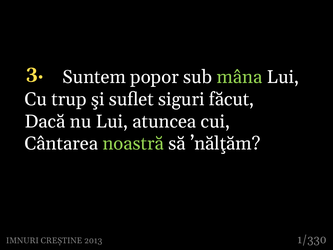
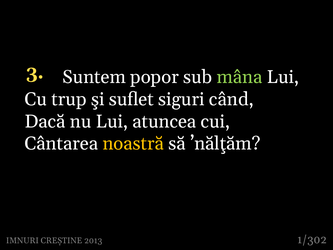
făcut: făcut -> când (231, 99)
noastră colour: light green -> yellow (133, 143)
1/330: 1/330 -> 1/302 (312, 239)
